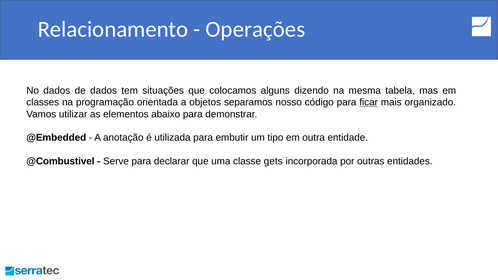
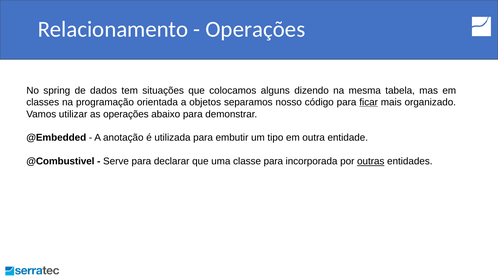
No dados: dados -> spring (57, 91)
as elementos: elementos -> operações (126, 114)
classe gets: gets -> para (273, 161)
outras underline: none -> present (371, 161)
